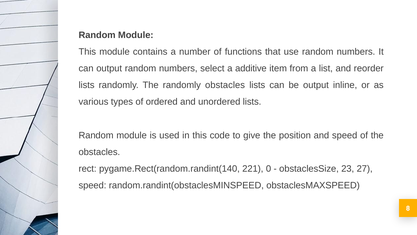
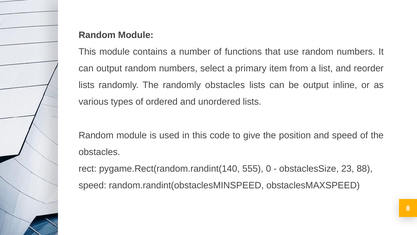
additive: additive -> primary (251, 68)
221: 221 -> 555 (253, 168)
27: 27 -> 88 (365, 168)
